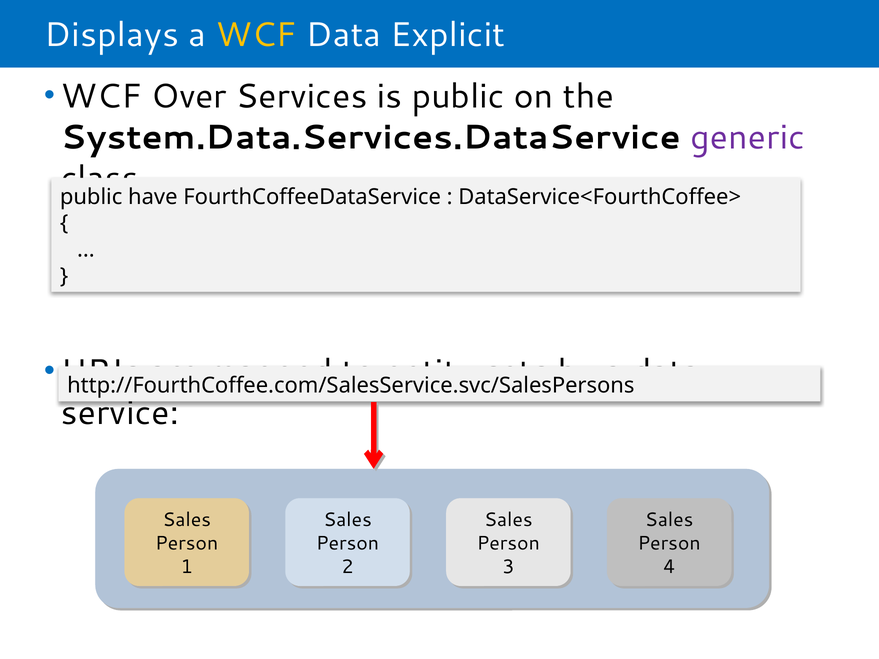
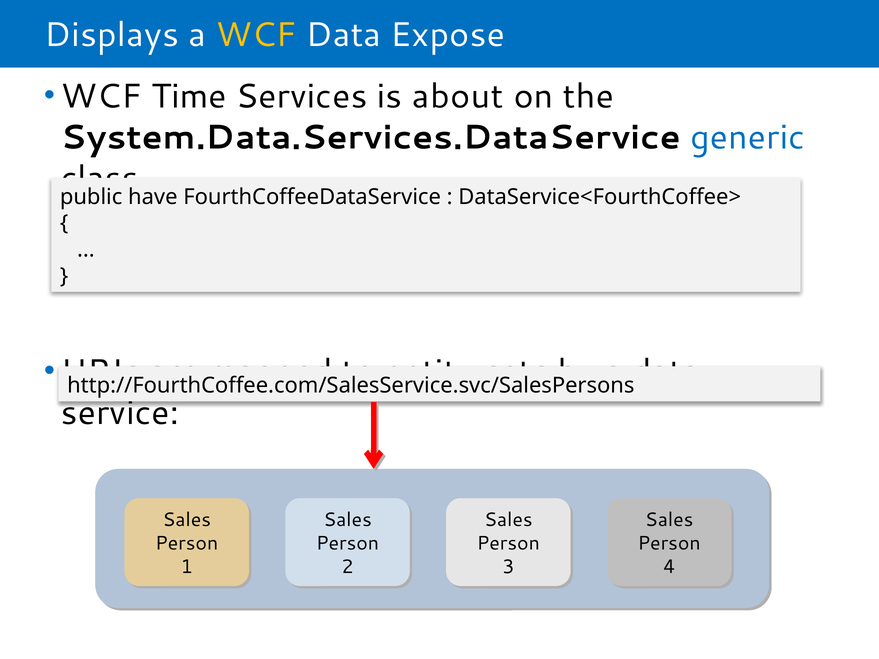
Explicit: Explicit -> Expose (448, 35)
Over: Over -> Time (189, 96)
is public: public -> about (458, 96)
generic colour: purple -> blue (748, 137)
